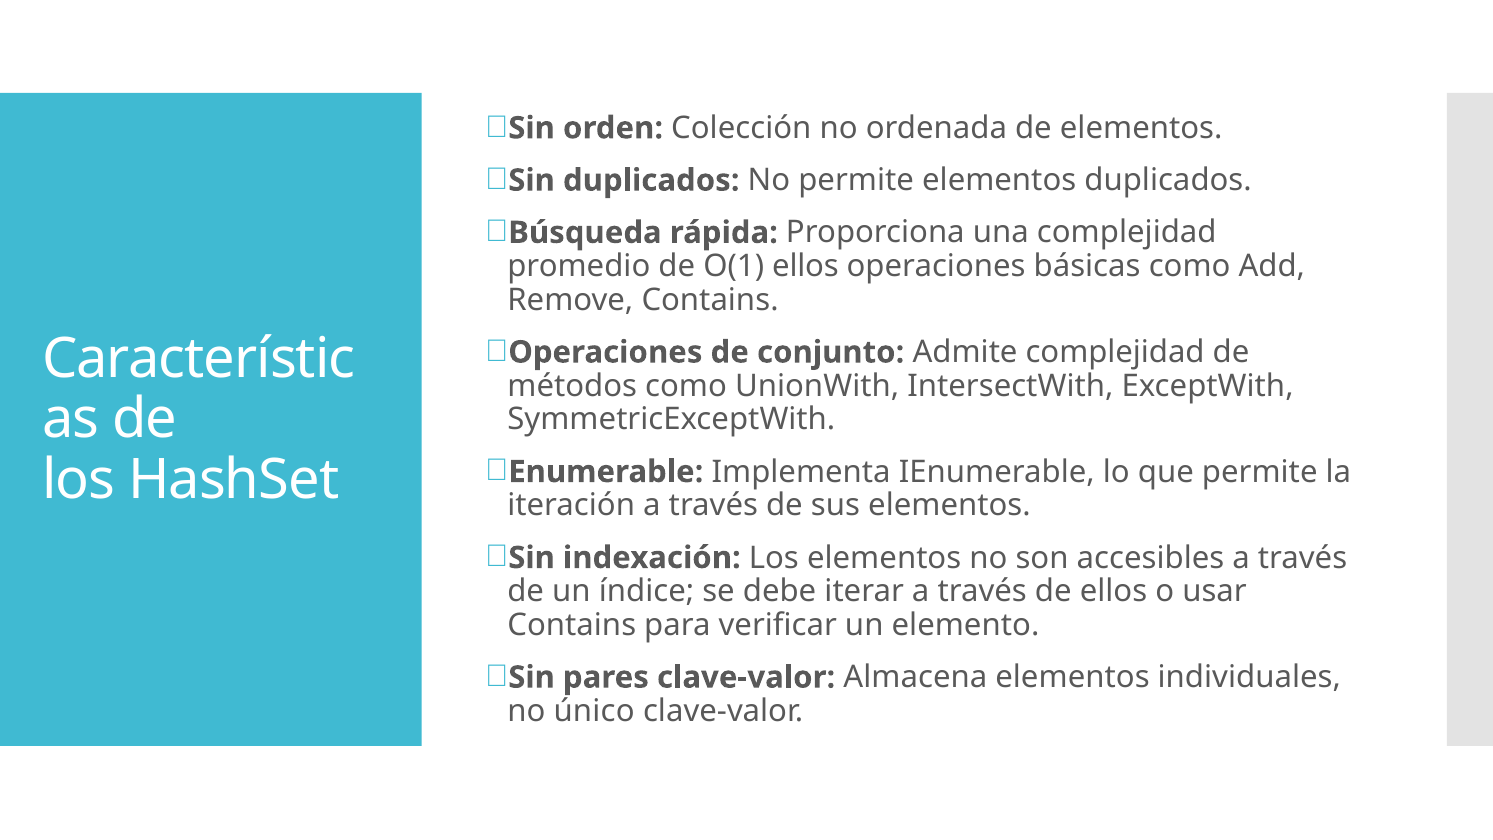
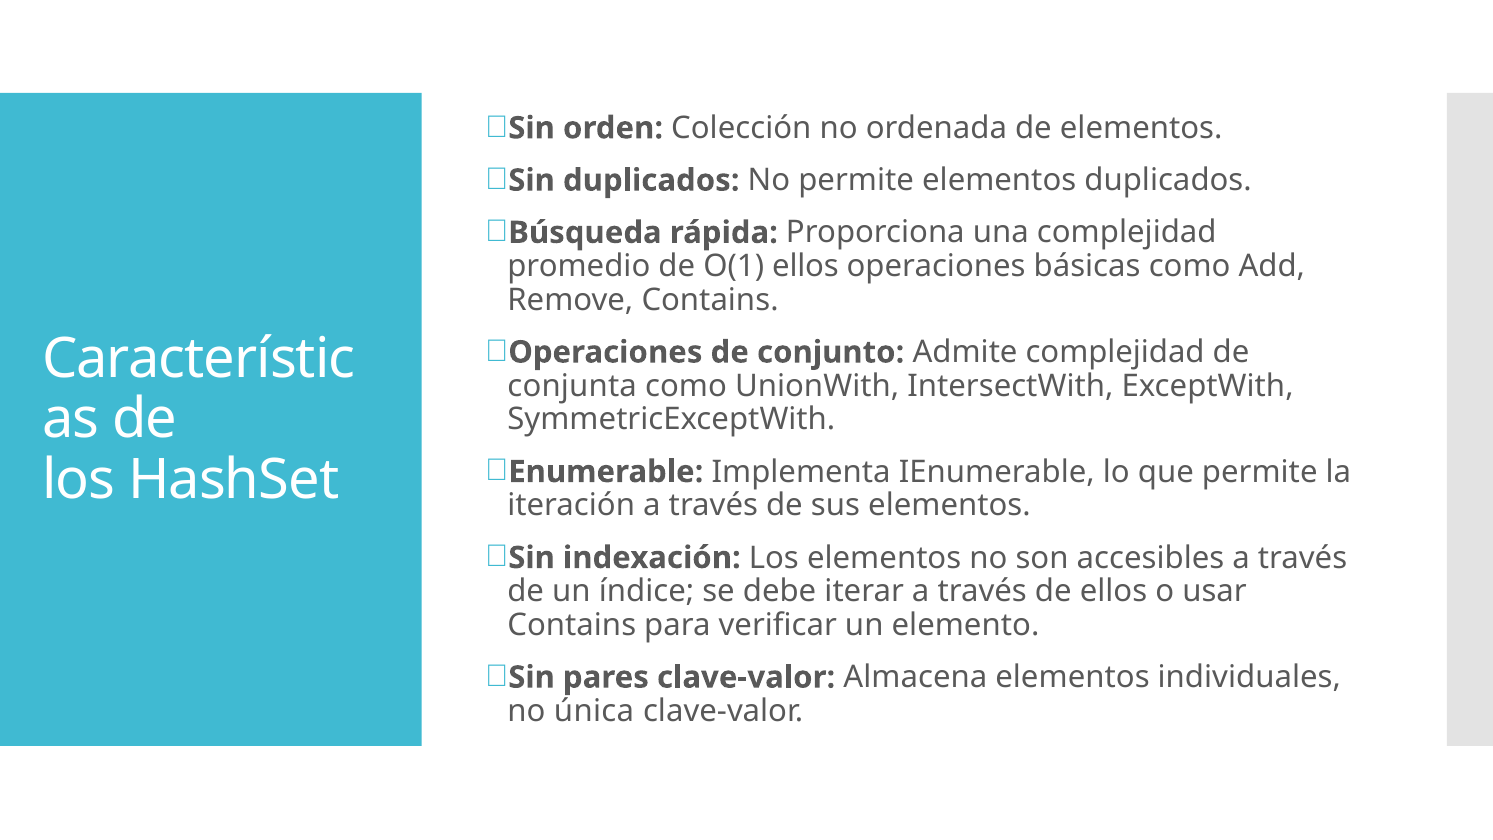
métodos: métodos -> conjunta (572, 386)
único: único -> única (594, 711)
